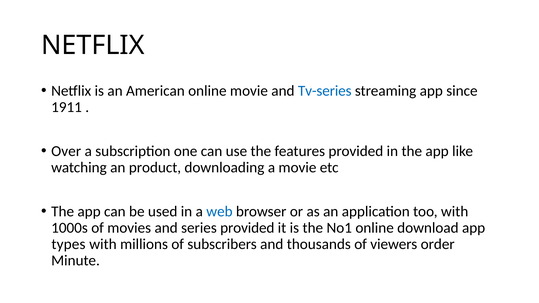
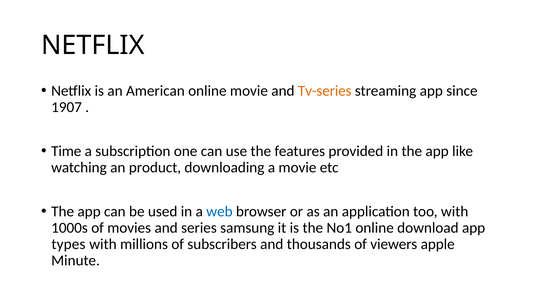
Tv-series colour: blue -> orange (325, 91)
1911: 1911 -> 1907 (67, 107)
Over: Over -> Time (66, 151)
series provided: provided -> samsung (247, 228)
order: order -> apple (438, 244)
